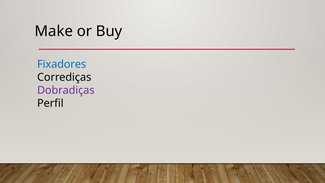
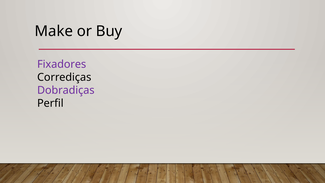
Fixadores colour: blue -> purple (62, 64)
